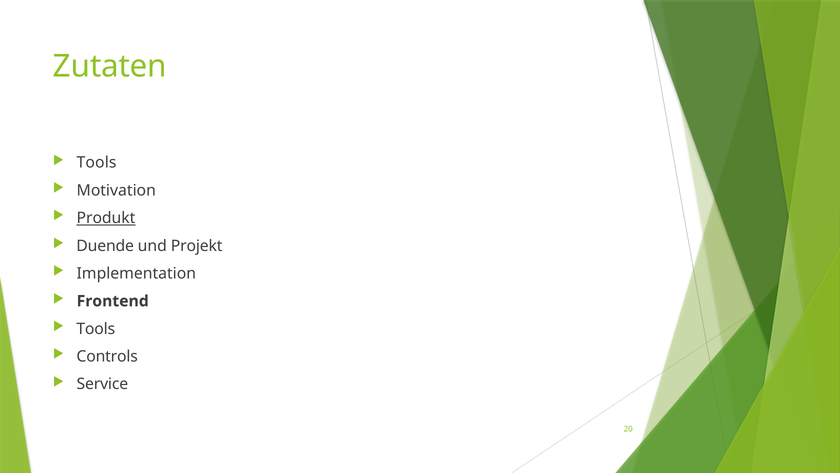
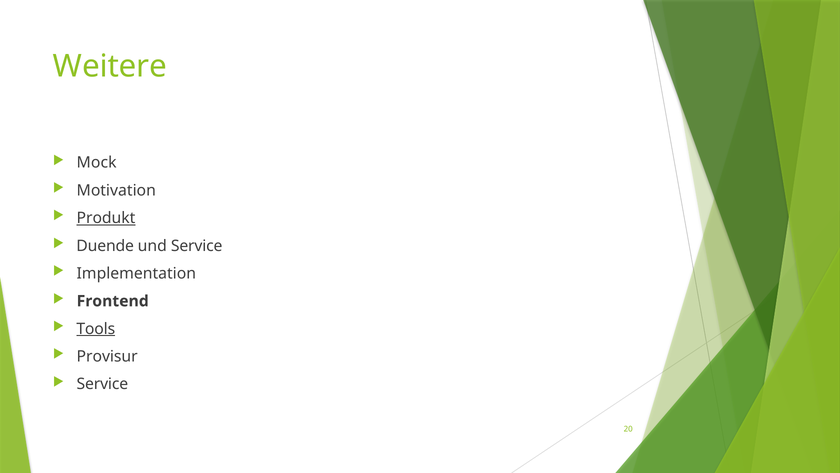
Zutaten: Zutaten -> Weitere (110, 66)
Tools: Tools -> Mock (97, 163)
und Projekt: Projekt -> Service (197, 246)
Tools underline: none -> present (96, 329)
Controls: Controls -> Provisur (107, 356)
